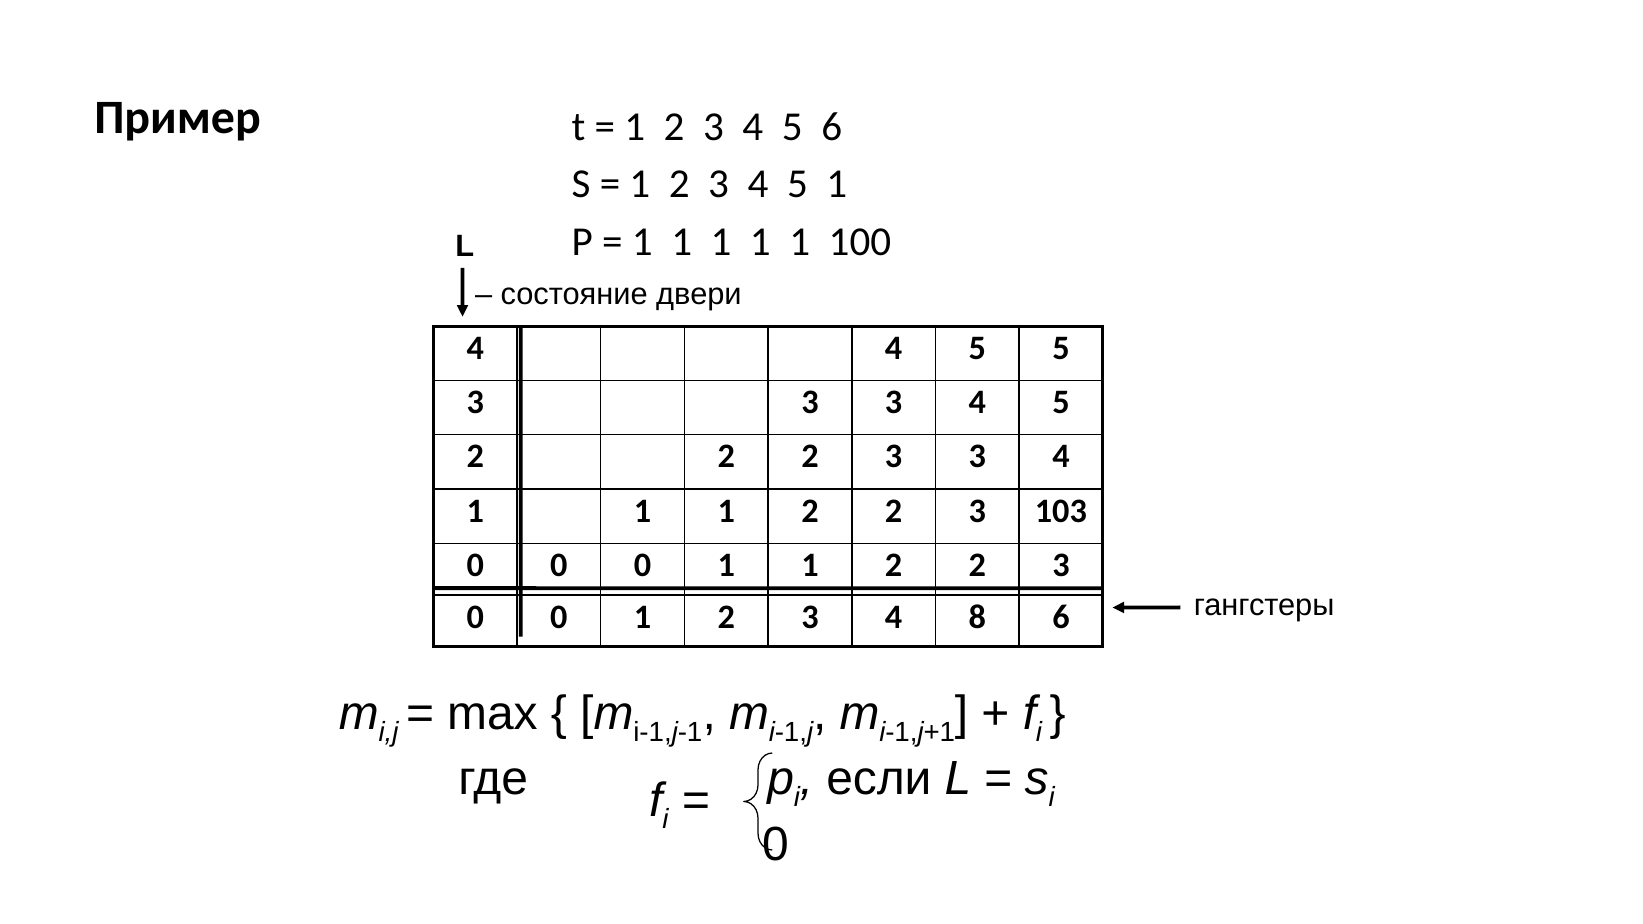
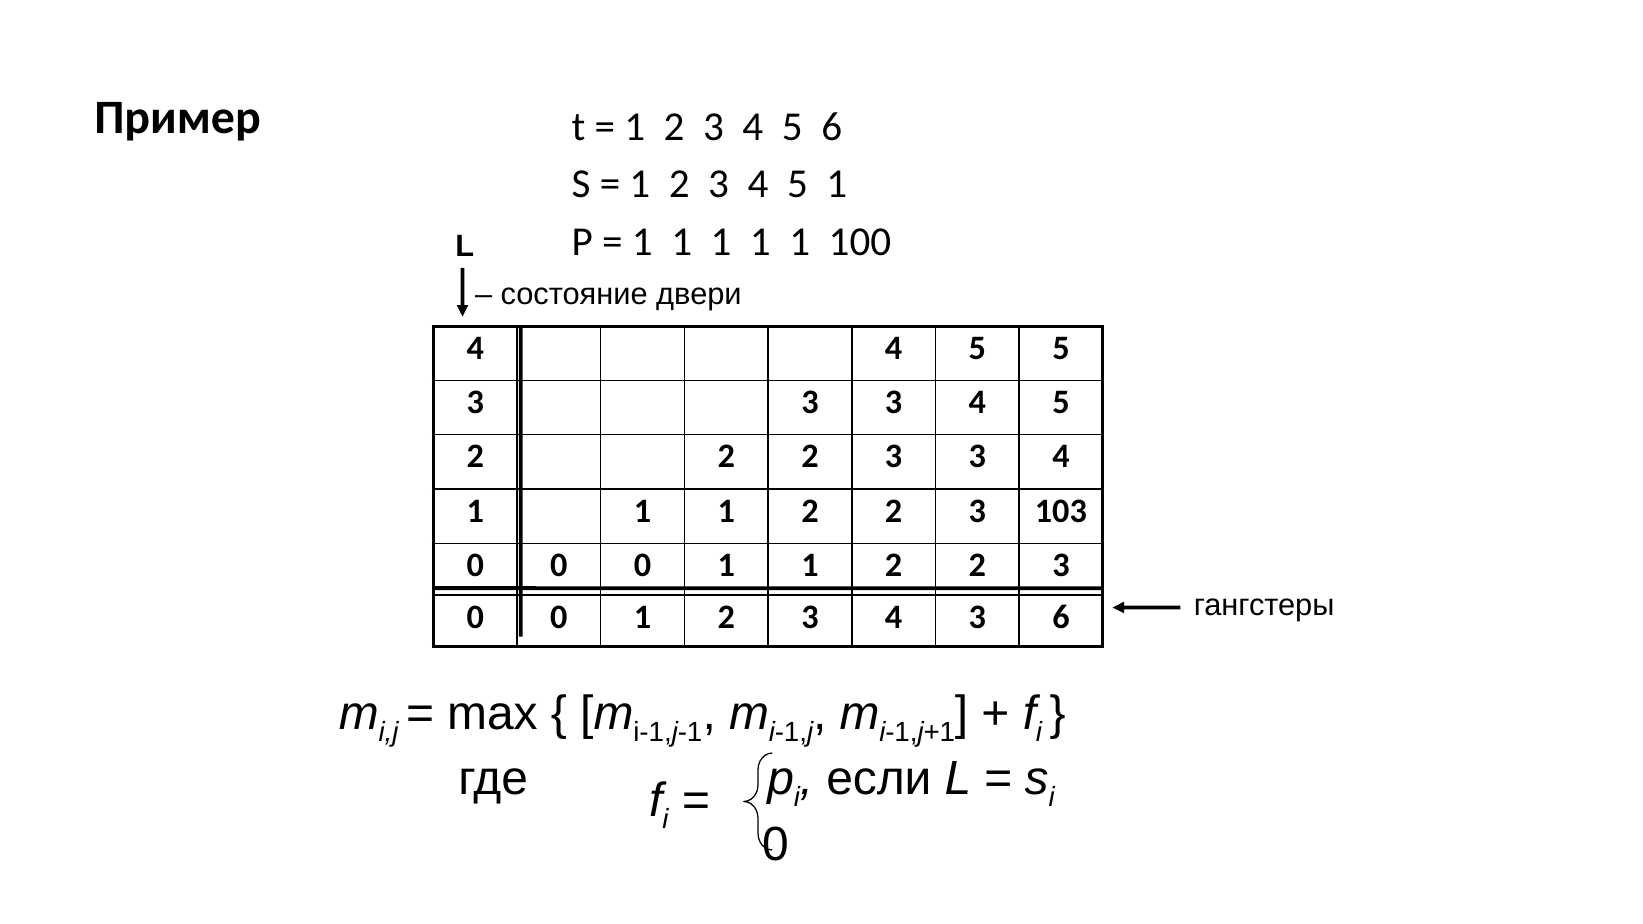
4 8: 8 -> 3 (977, 617)
